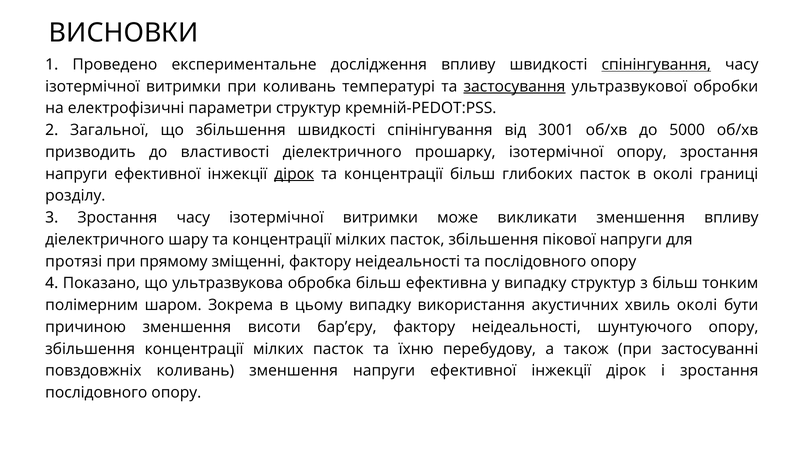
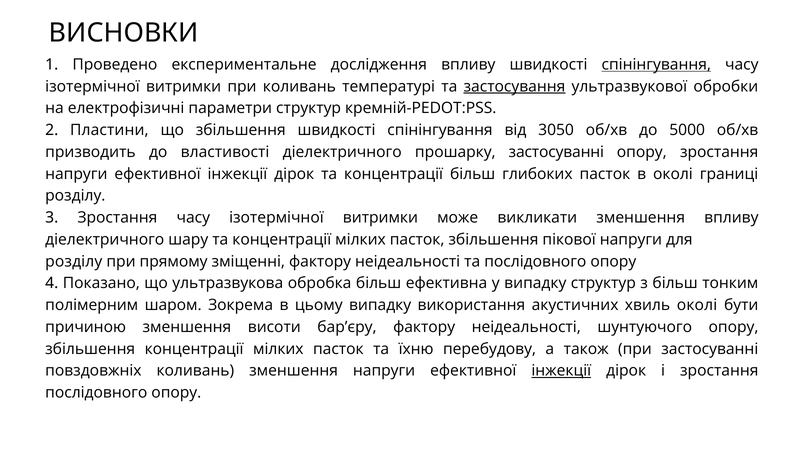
Загальної: Загальної -> Пластини (109, 130)
3001: 3001 -> 3050 (556, 130)
прошарку ізотермічної: ізотермічної -> застосуванні (556, 152)
дірок underline: present -> none (294, 174)
протязі: протязі -> розділу (74, 262)
інжекції underline: none -> present (561, 371)
